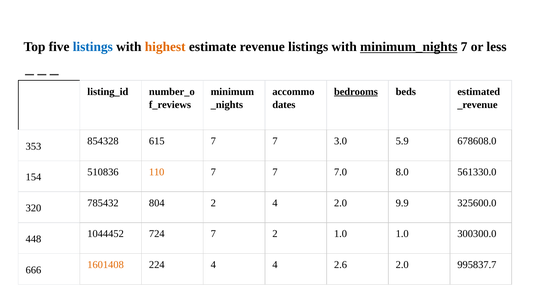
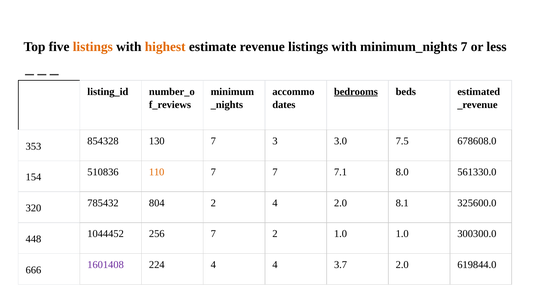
listings colour: blue -> orange (93, 47)
minimum_nights underline: present -> none (409, 47)
615: 615 -> 130 (157, 141)
7: 7 -> 3 (275, 141)
5.9: 5.9 -> 7.5 (402, 141)
7.0: 7.0 -> 7.1 (341, 172)
9.9: 9.9 -> 8.1 (402, 203)
724: 724 -> 256 (157, 234)
1601408 colour: orange -> purple (106, 265)
2.6: 2.6 -> 3.7 (341, 265)
995837.7: 995837.7 -> 619844.0 (477, 265)
